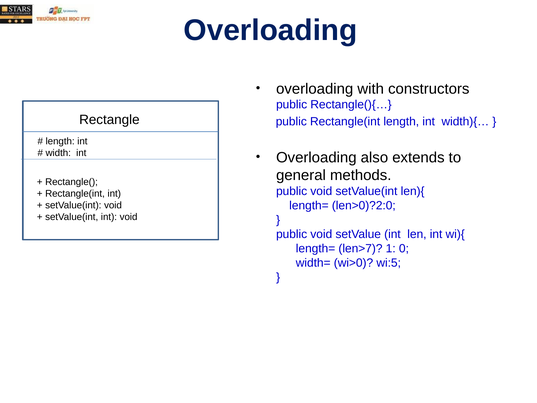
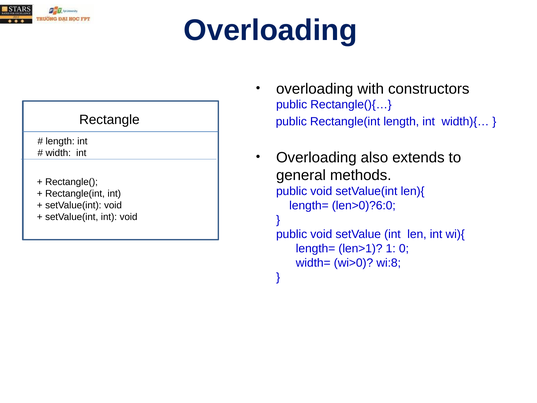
len>0)?2:0: len>0)?2:0 -> len>0)?6:0 (364, 205)
len>7: len>7 -> len>1 (360, 248)
wi:5: wi:5 -> wi:8 (389, 263)
